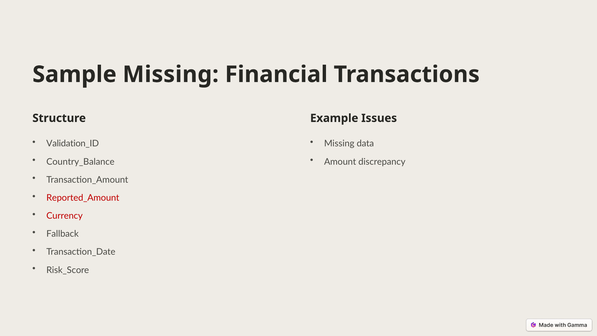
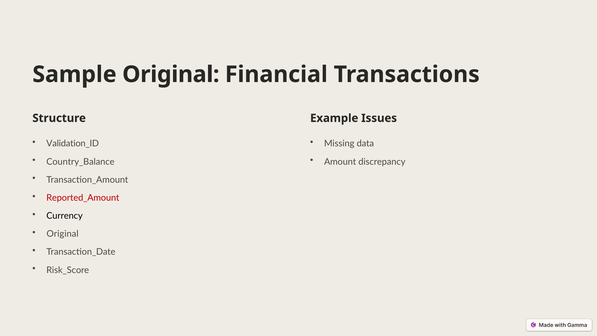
Sample Missing: Missing -> Original (171, 74)
Currency colour: red -> black (65, 216)
Fallback: Fallback -> Original (63, 234)
